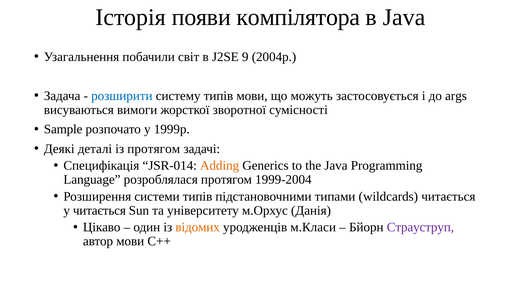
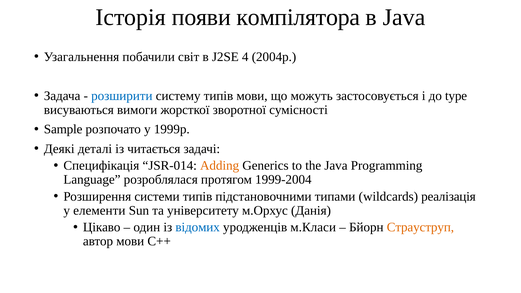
9: 9 -> 4 (245, 57)
args: args -> type (456, 96)
із протягом: протягом -> читається (154, 149)
wildcards читається: читається -> реалізація (448, 196)
у читається: читається -> елементи (99, 211)
відомих colour: orange -> blue (198, 227)
Страуструп colour: purple -> orange (420, 227)
